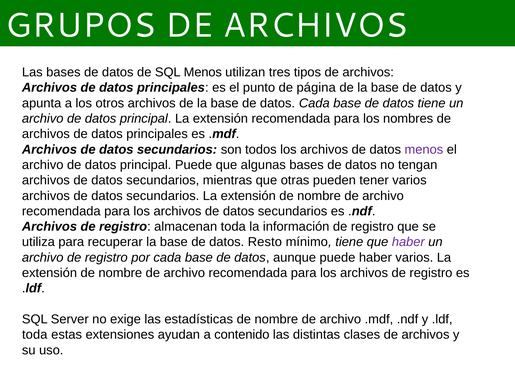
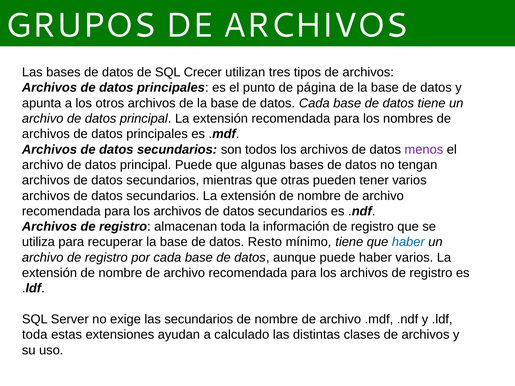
SQL Menos: Menos -> Crecer (203, 72)
haber colour: purple -> blue (408, 242)
las estadísticas: estadísticas -> secundarios (199, 319)
contenido: contenido -> calculado (242, 335)
